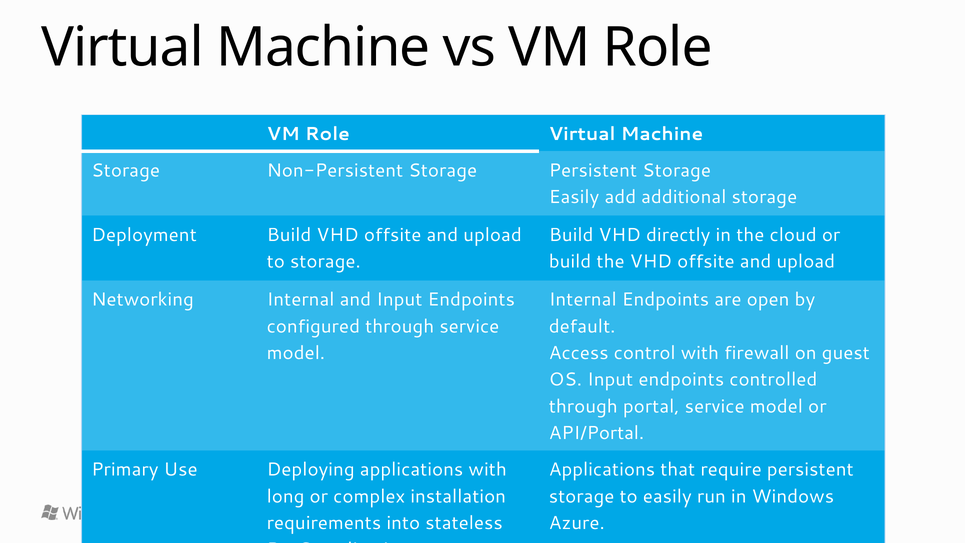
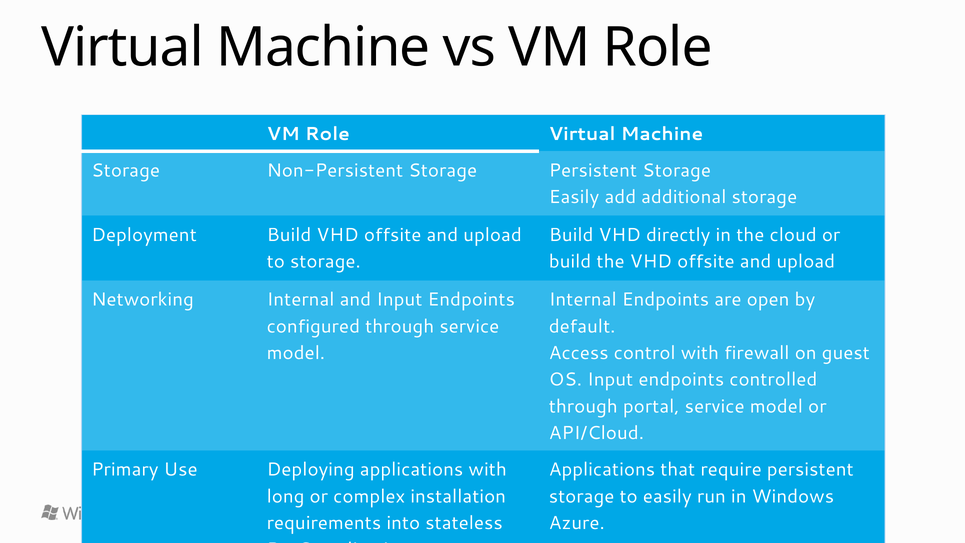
API/Portal: API/Portal -> API/Cloud (596, 433)
